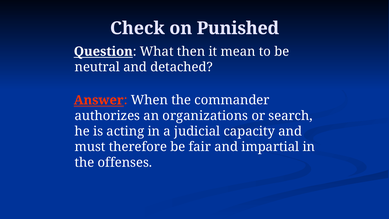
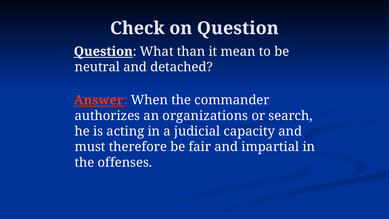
on Punished: Punished -> Question (238, 28)
then: then -> than (191, 51)
